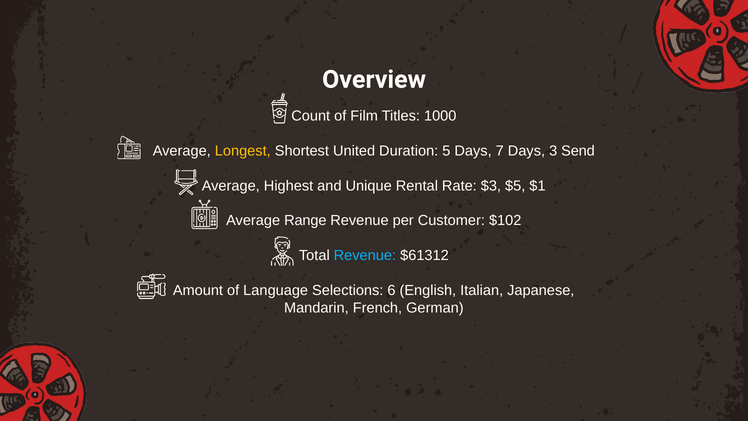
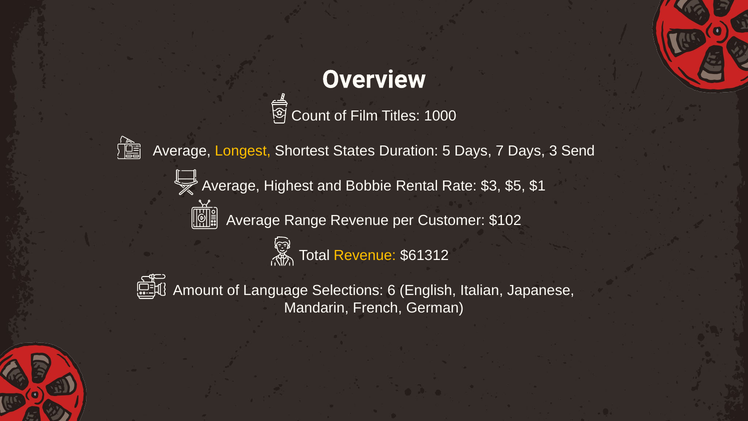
United: United -> States (354, 151)
Unique: Unique -> Bobbie (369, 186)
Revenue colour: light blue -> yellow (365, 255)
